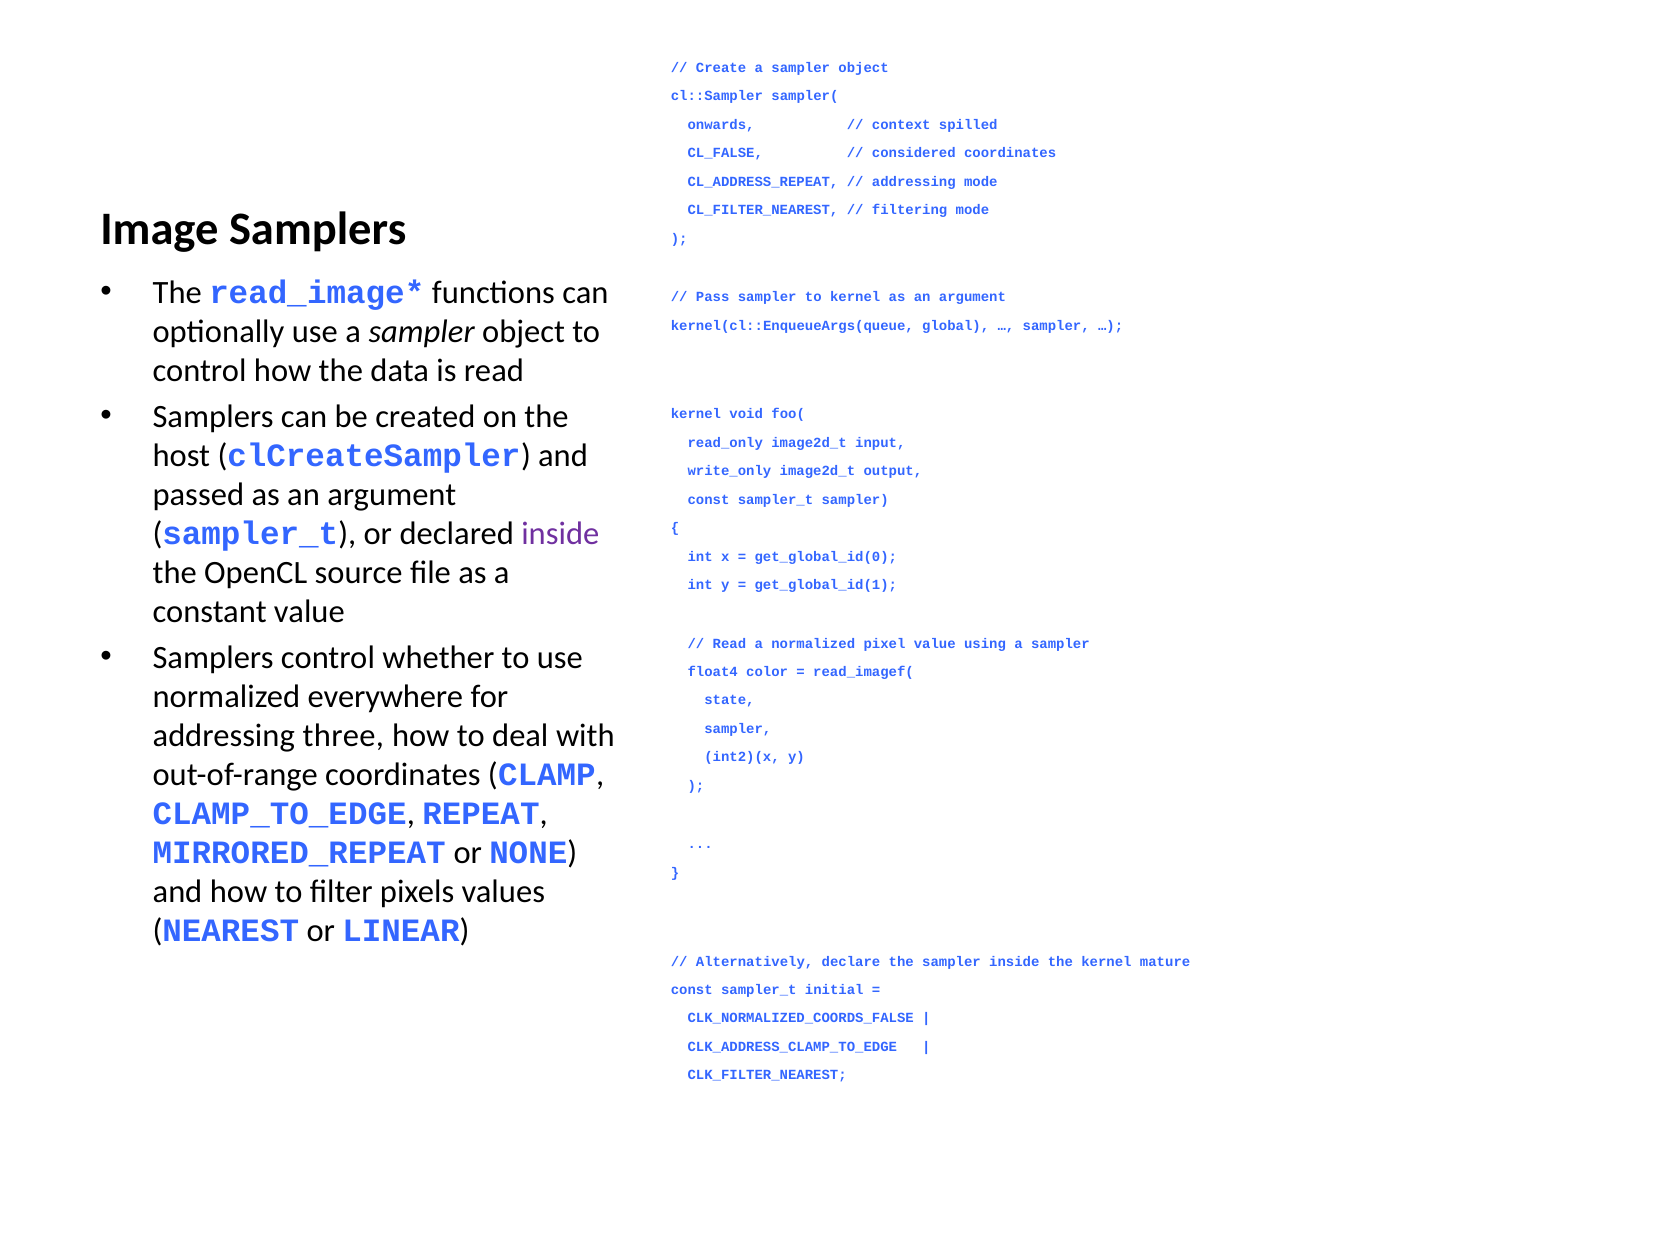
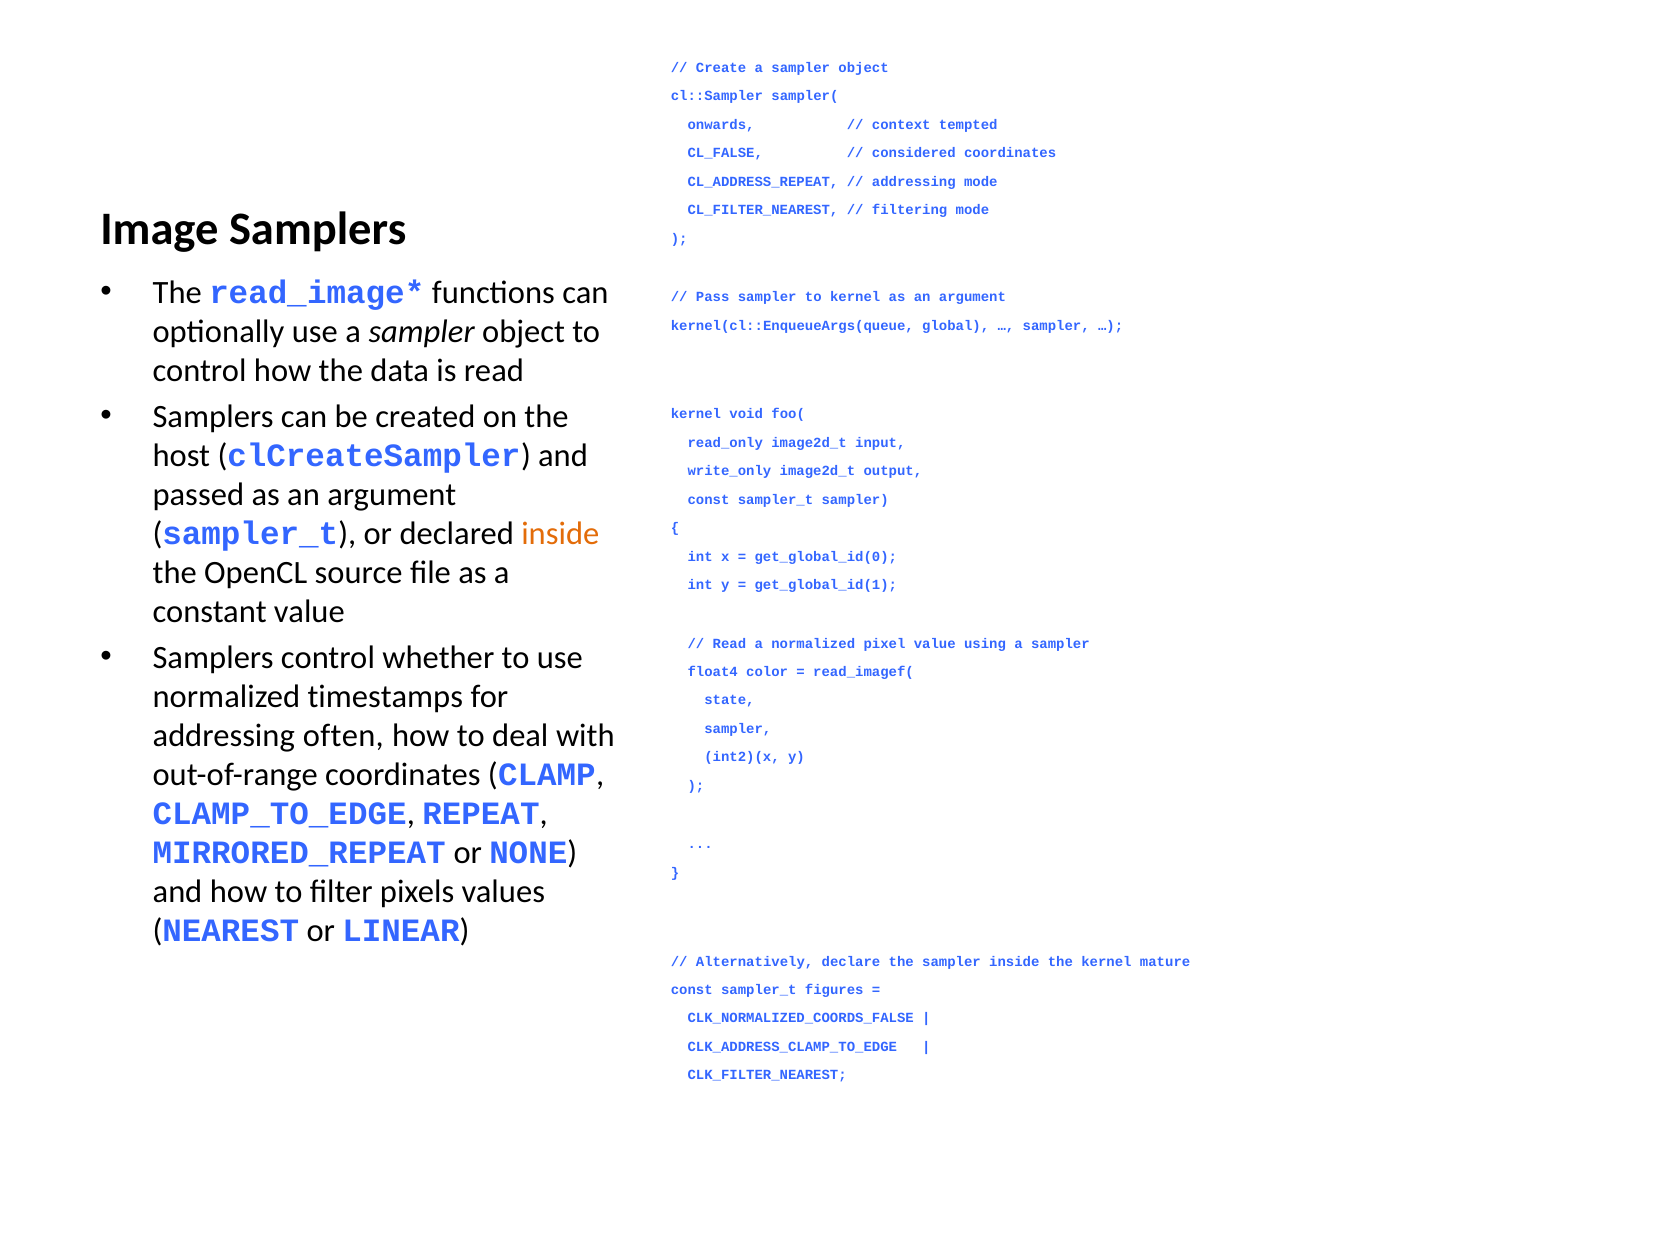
spilled: spilled -> tempted (968, 125)
inside colour: purple -> orange (560, 534)
everywhere: everywhere -> timestamps (385, 696)
three: three -> often (343, 735)
initial: initial -> figures (834, 990)
